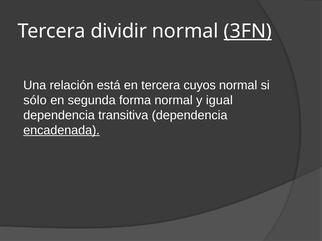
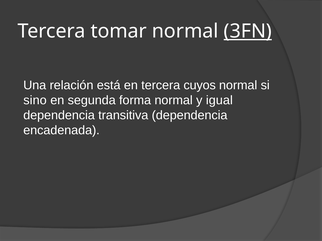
dividir: dividir -> tomar (119, 31)
sólo: sólo -> sino (35, 100)
encadenada underline: present -> none (61, 131)
